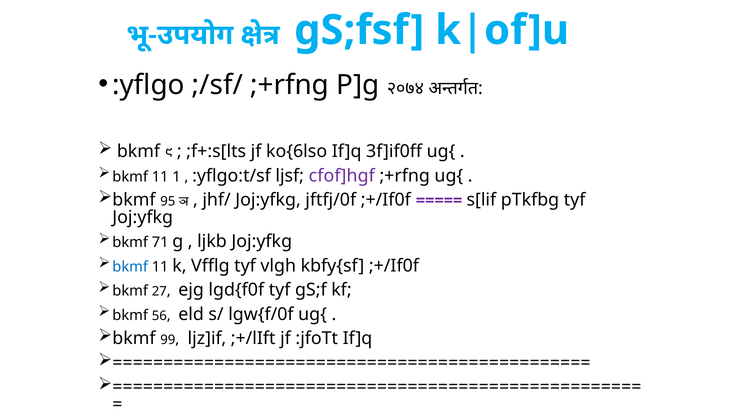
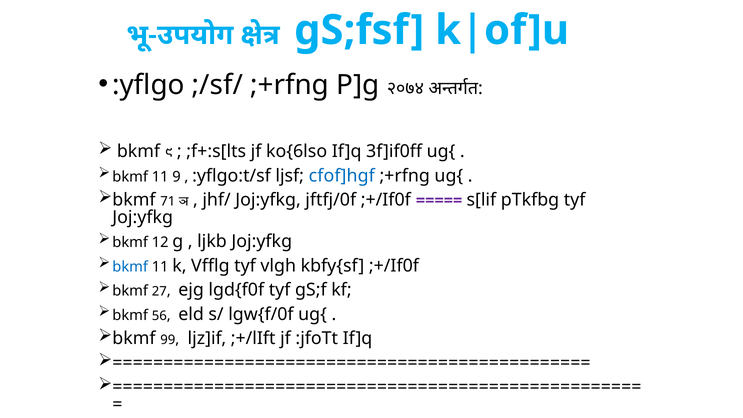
1: 1 -> 9 (176, 177)
cfof]hgf colour: purple -> blue (342, 176)
95: 95 -> 71 (168, 201)
71: 71 -> 12 (160, 243)
